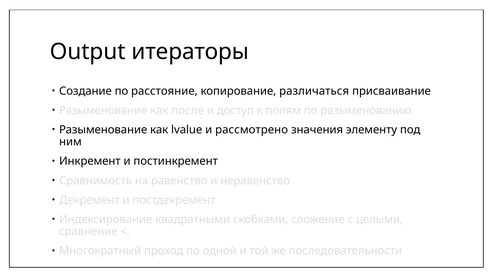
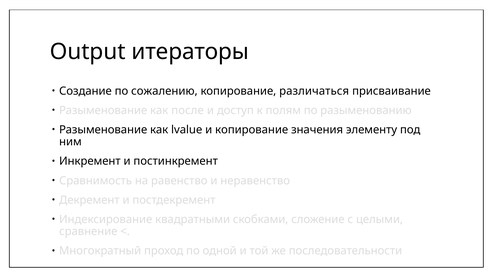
расстояние: расстояние -> сожалению (164, 91)
и рассмотрено: рассмотрено -> копирование (252, 130)
